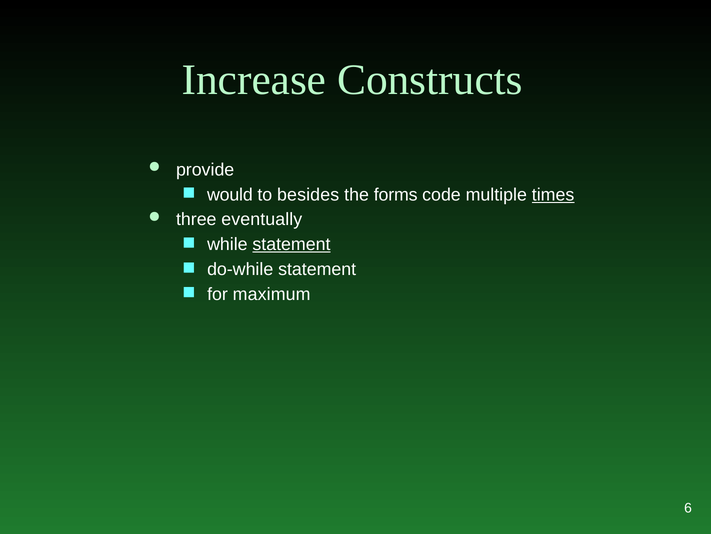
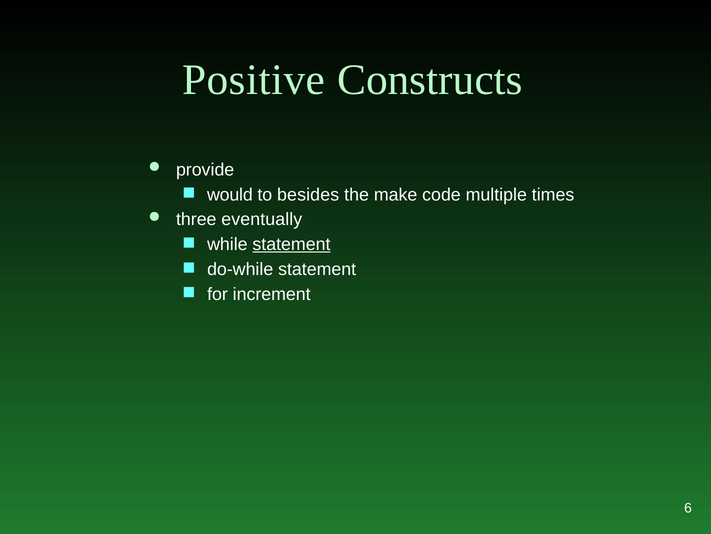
Increase: Increase -> Positive (254, 80)
forms: forms -> make (396, 194)
times underline: present -> none (553, 194)
maximum: maximum -> increment (272, 294)
